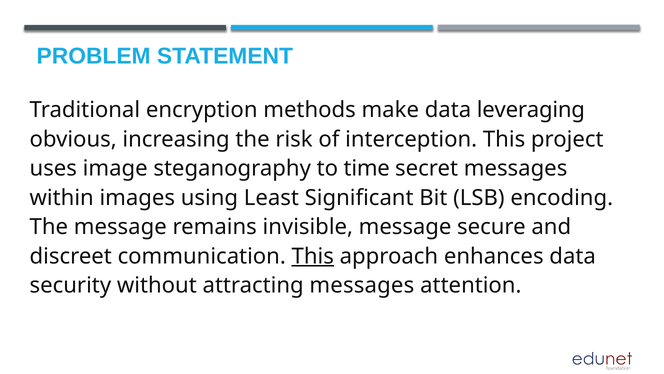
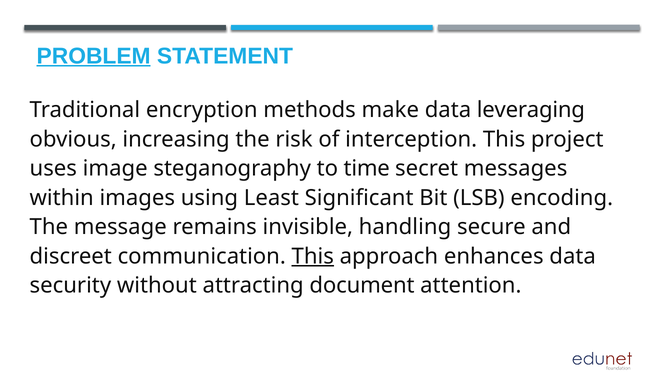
PROBLEM underline: none -> present (94, 56)
invisible message: message -> handling (405, 227)
attracting messages: messages -> document (362, 285)
